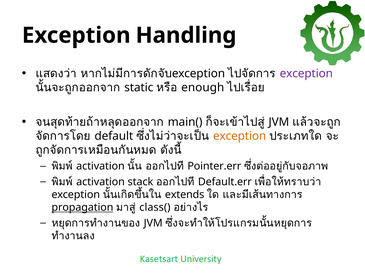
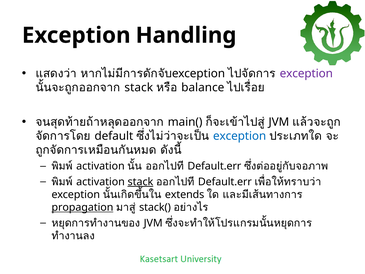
static: static -> stack (139, 87)
enough: enough -> balance (203, 87)
exception colour: orange -> blue (240, 136)
Pointer.err: Pointer.err -> Default.err (214, 166)
stack underline: none -> present (140, 182)
class(: class( -> stack( (155, 207)
